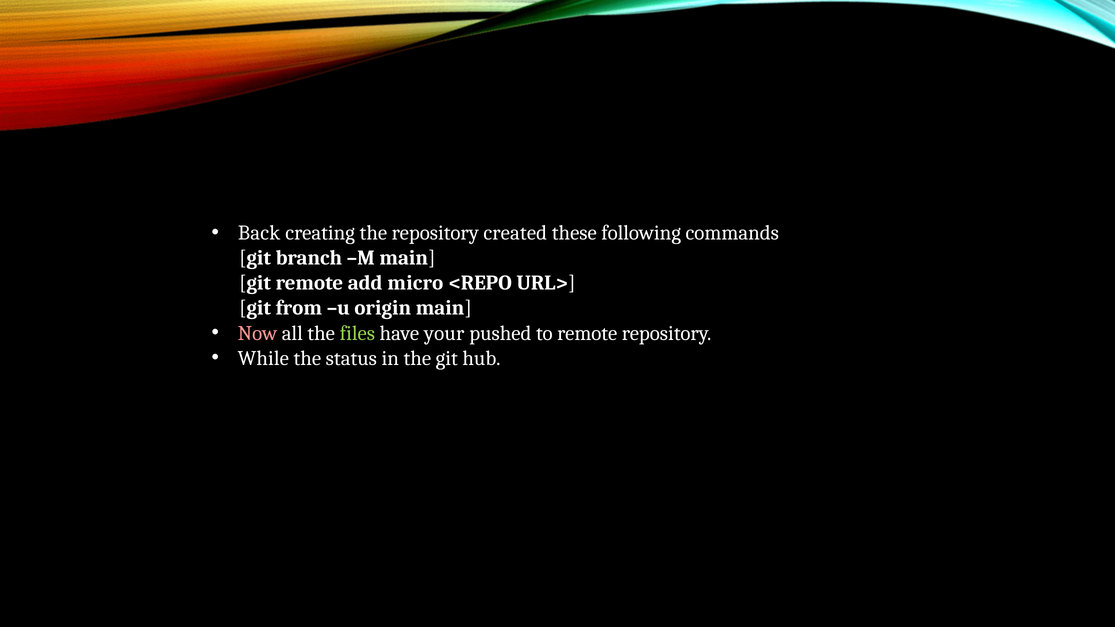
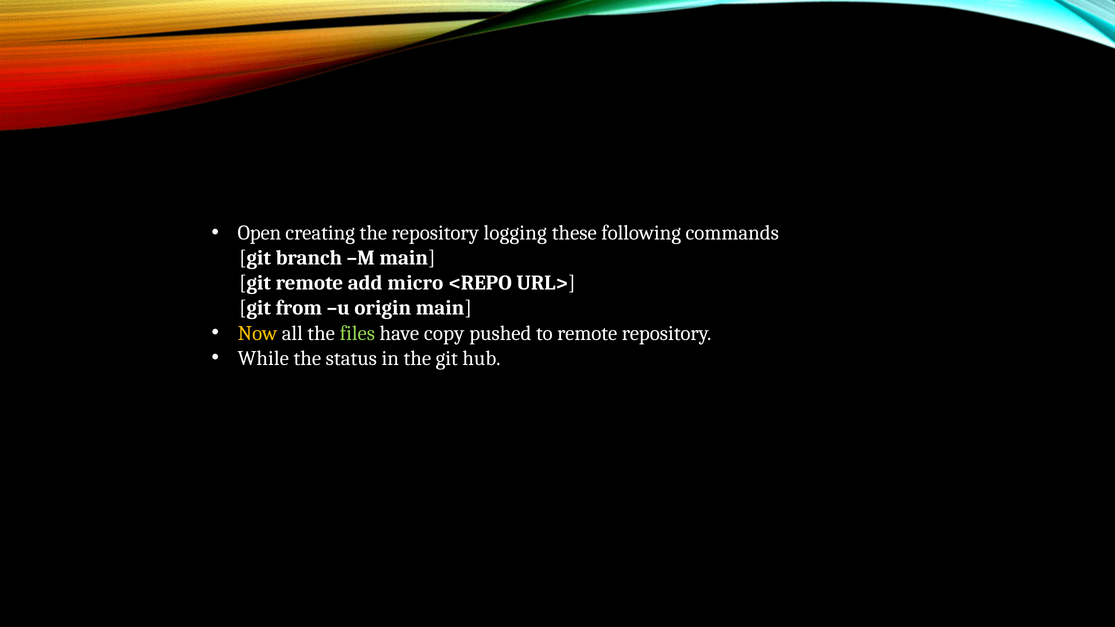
Back: Back -> Open (259, 233)
created: created -> logging (515, 233)
Now colour: pink -> yellow (257, 333)
your: your -> copy (444, 333)
